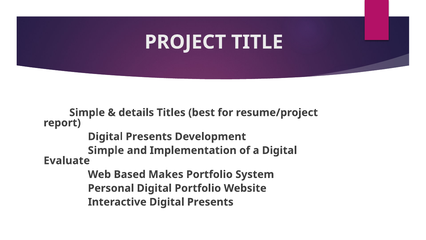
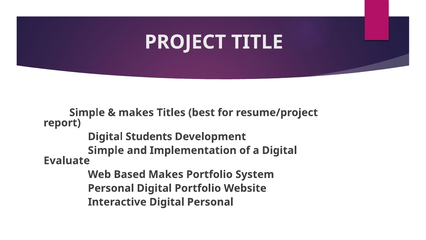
details: details -> makes (136, 112)
Presents: Presents -> Students (149, 136)
Interactive Digital Presents: Presents -> Personal (210, 202)
